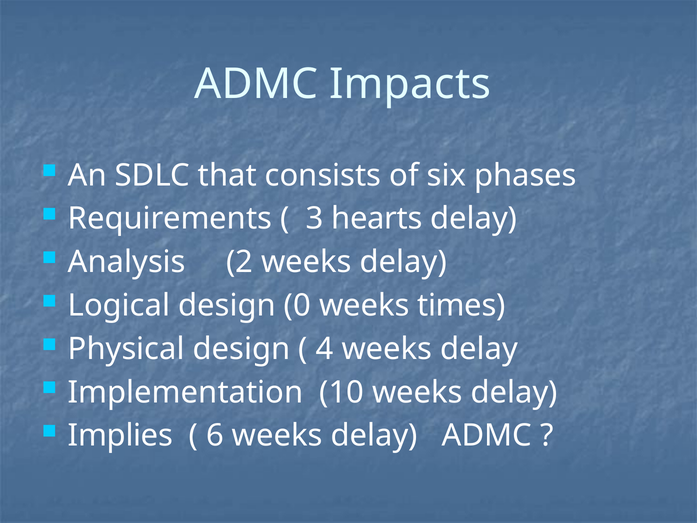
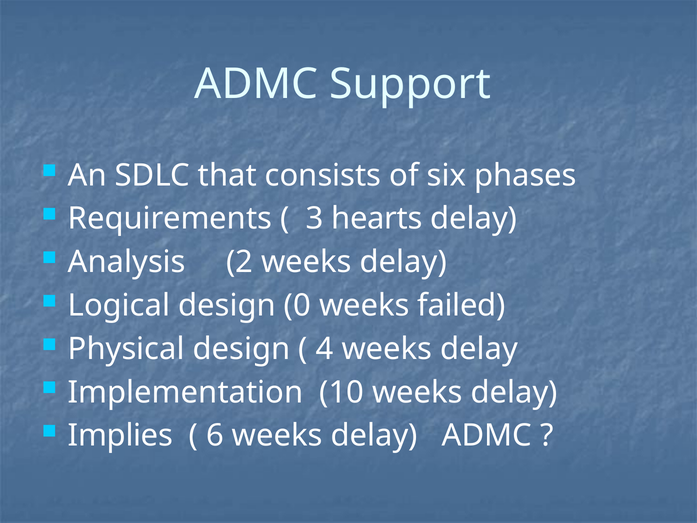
Impacts: Impacts -> Support (410, 84)
times: times -> failed (461, 305)
